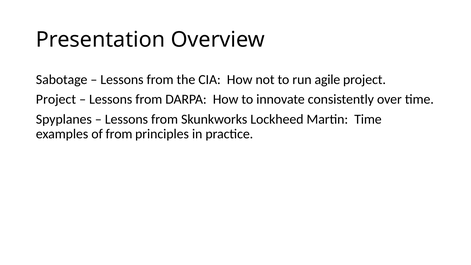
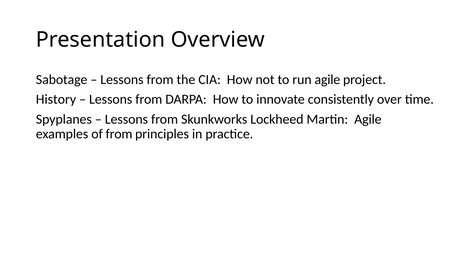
Project: Project -> History (56, 99)
Martin Time: Time -> Agile (368, 119)
